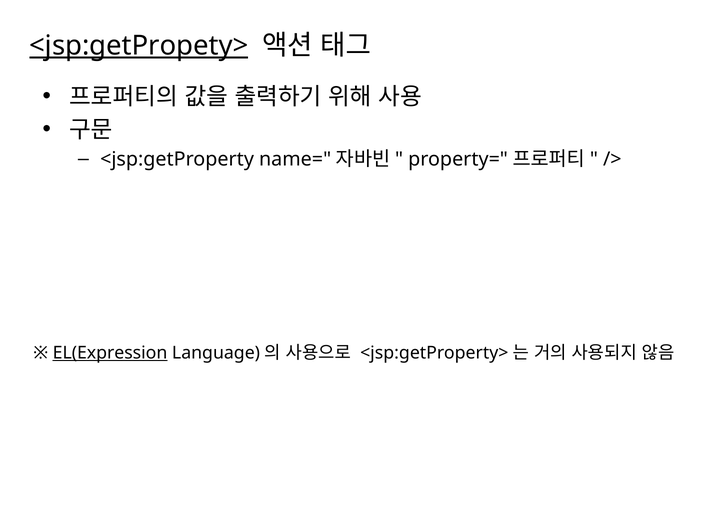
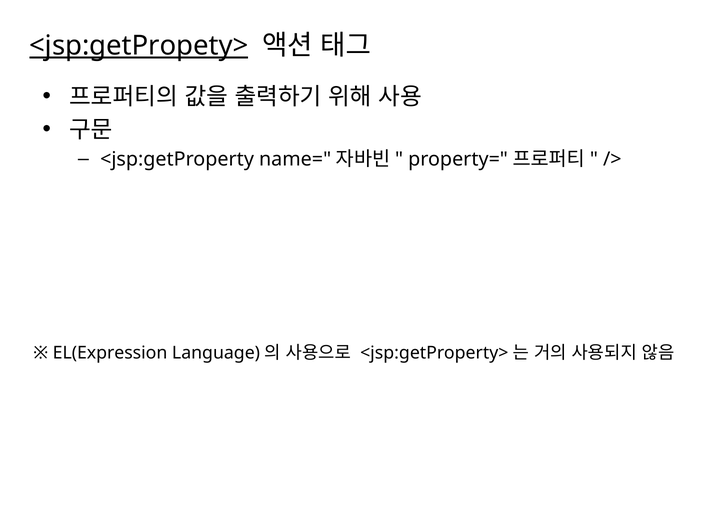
EL(Expression underline: present -> none (110, 353)
